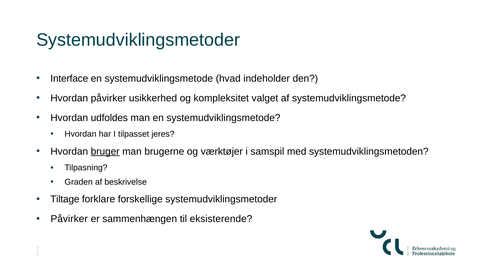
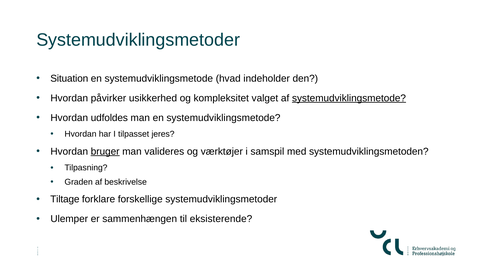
Interface: Interface -> Situation (69, 79)
systemudviklingsmetode underline: none -> present (349, 98)
brugerne: brugerne -> valideres (164, 152)
Påvirker: Påvirker -> Ulemper (69, 219)
